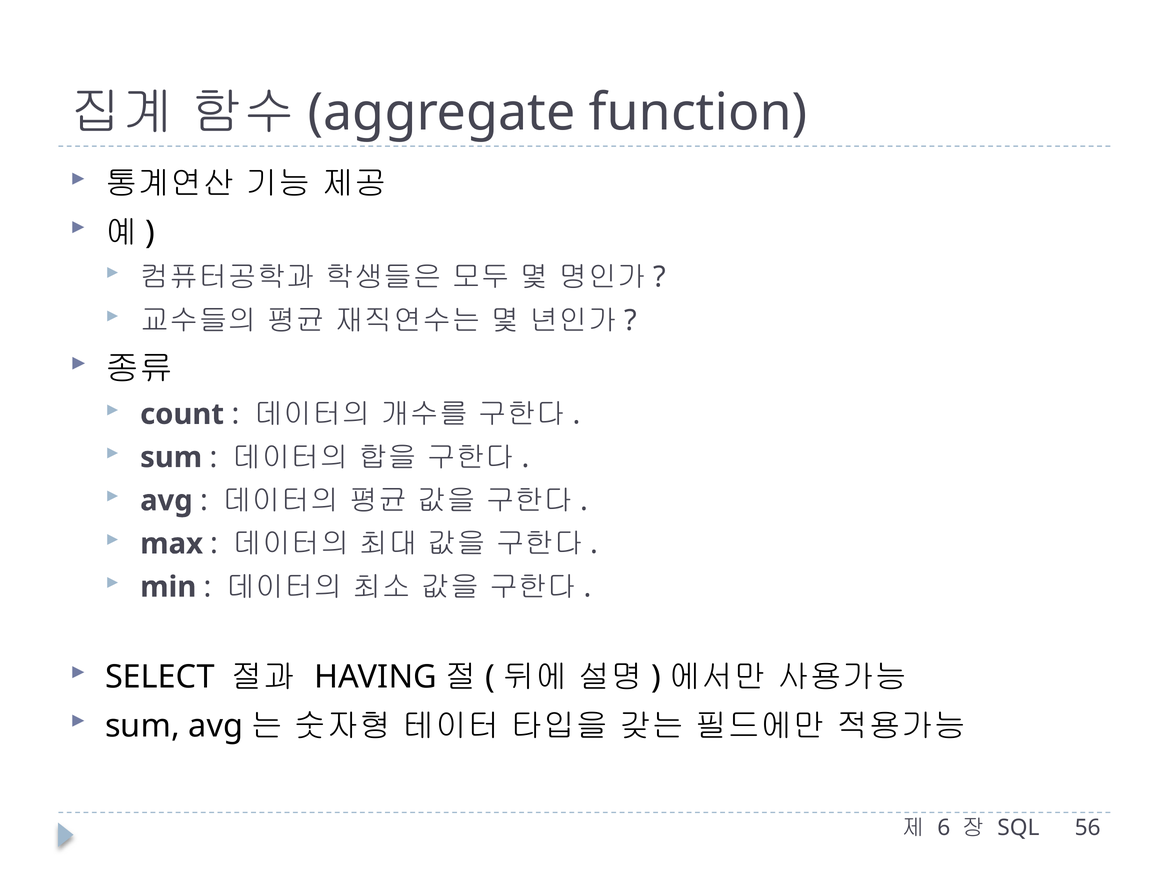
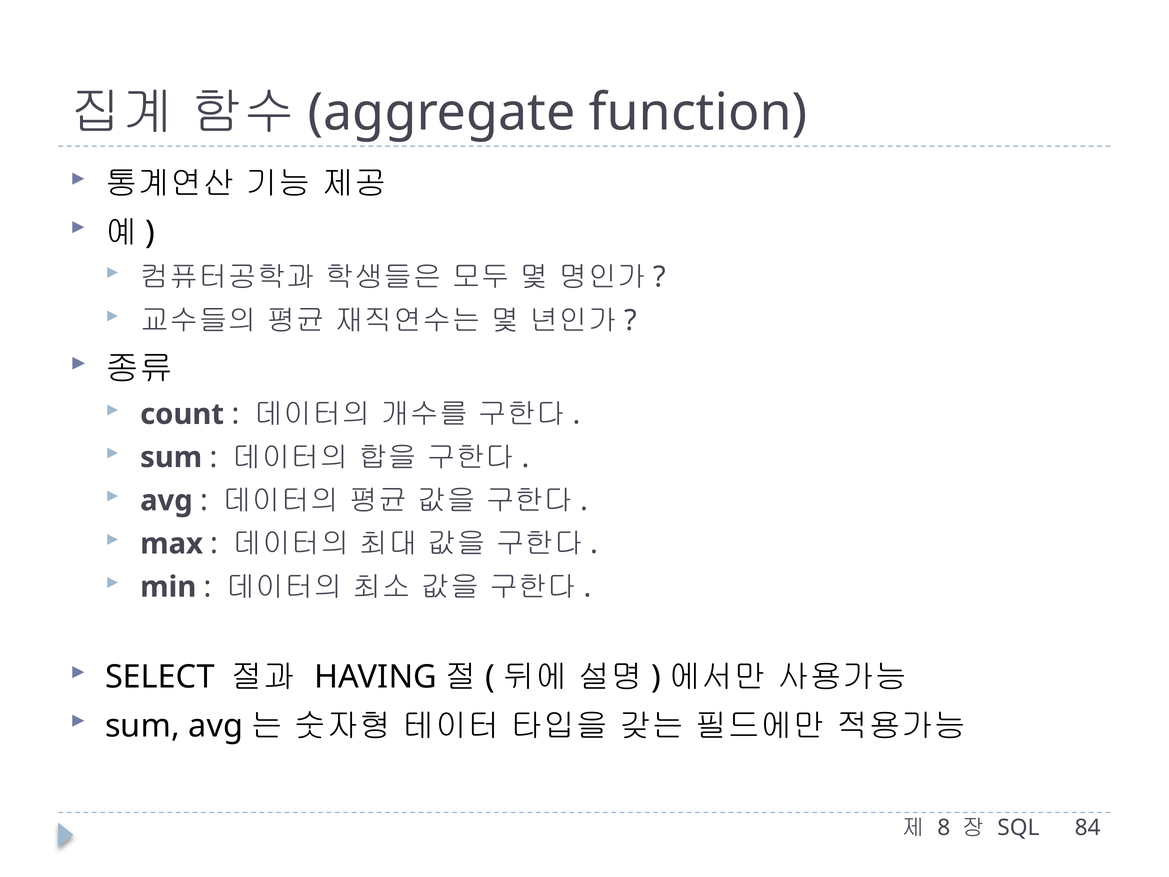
6: 6 -> 8 (944, 828)
56: 56 -> 84 (1088, 828)
